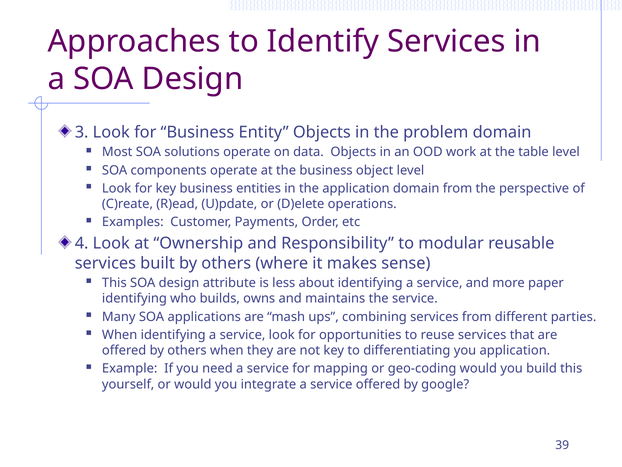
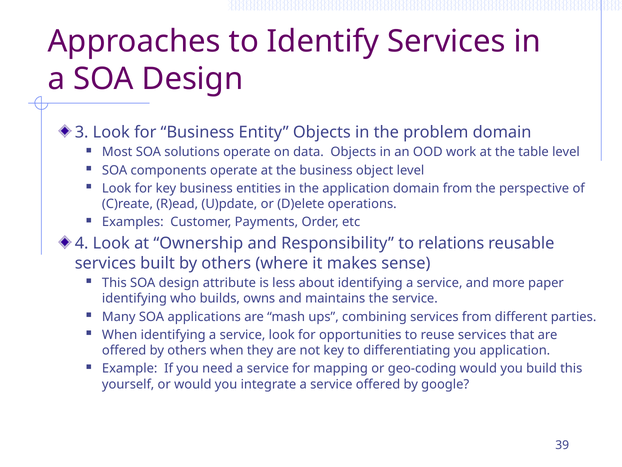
modular: modular -> relations (451, 243)
